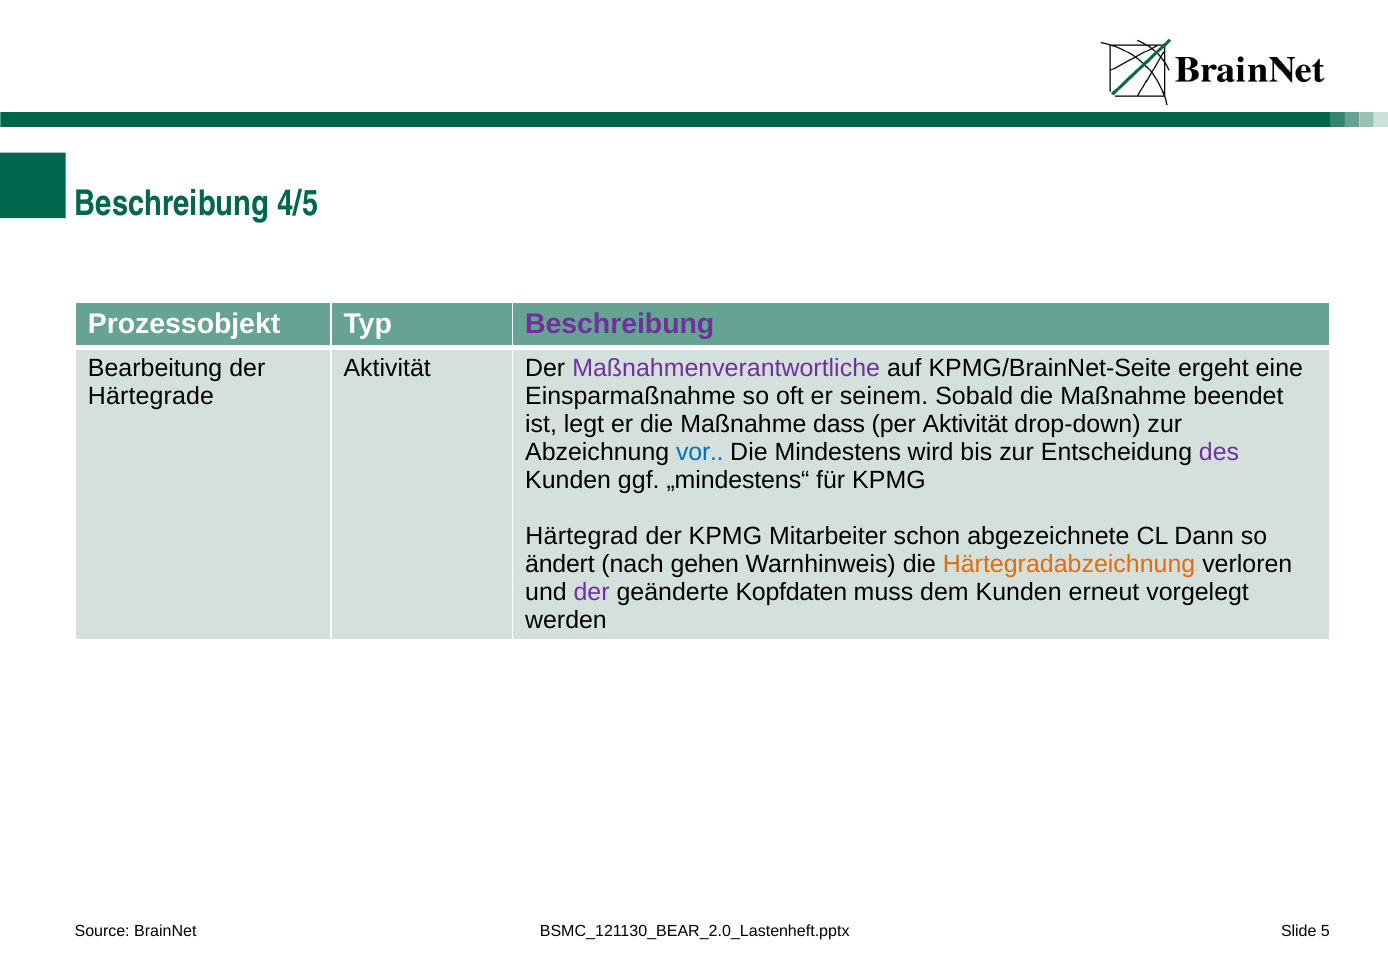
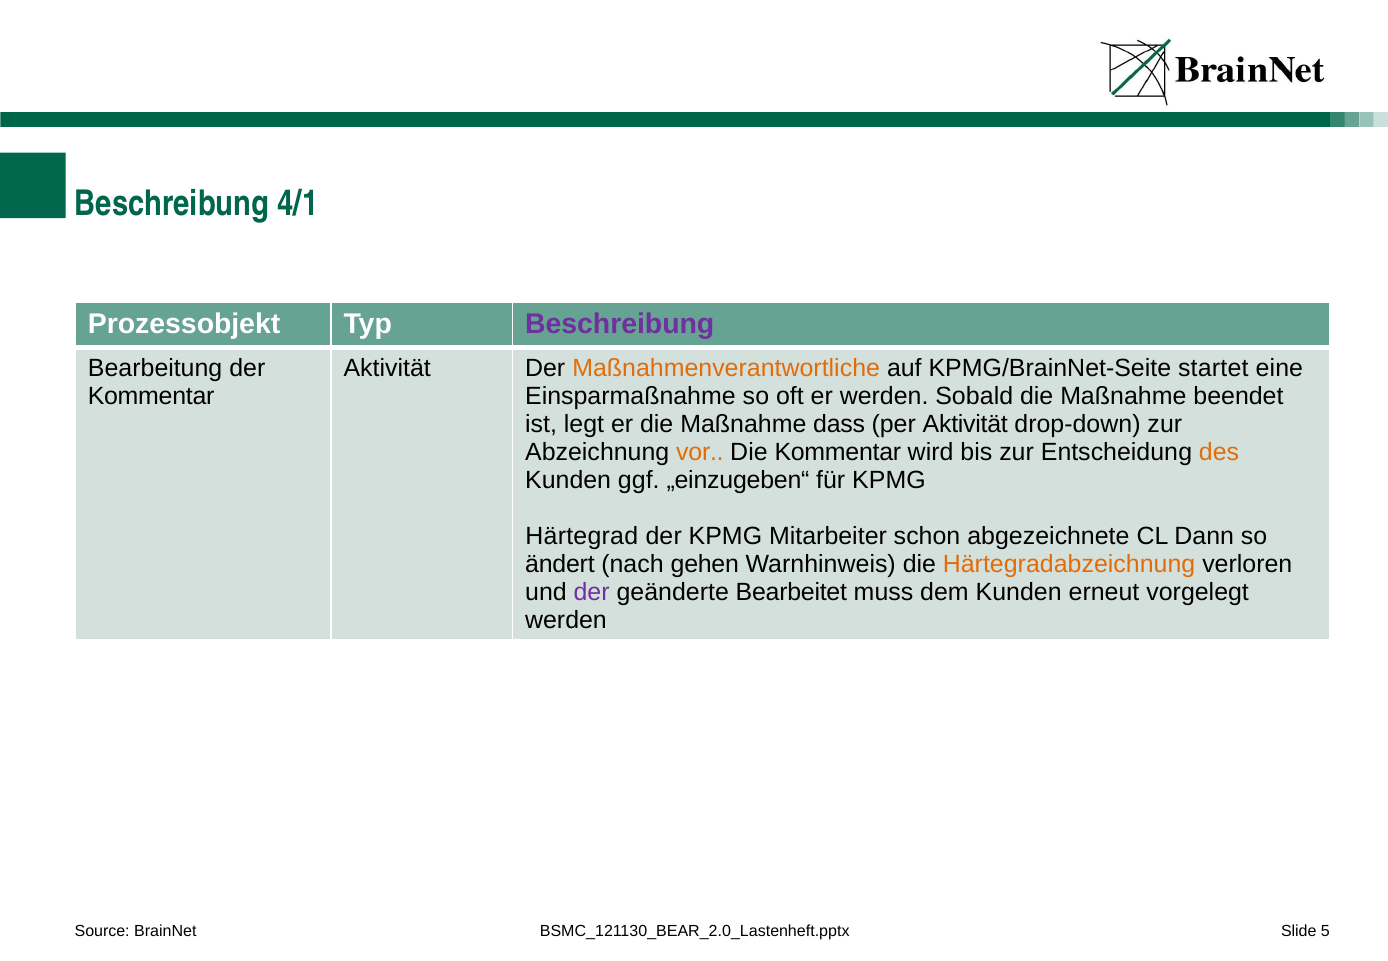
4/5: 4/5 -> 4/1 (298, 204)
Maßnahmenverantwortliche colour: purple -> orange (726, 368)
ergeht: ergeht -> startet (1213, 368)
Härtegrade: Härtegrade -> Kommentar (151, 396)
er seinem: seinem -> werden (884, 396)
vor colour: blue -> orange (700, 452)
Die Mindestens: Mindestens -> Kommentar (838, 452)
des colour: purple -> orange (1219, 452)
„mindestens“: „mindestens“ -> „einzugeben“ (738, 480)
Kopfdaten: Kopfdaten -> Bearbeitet (791, 592)
